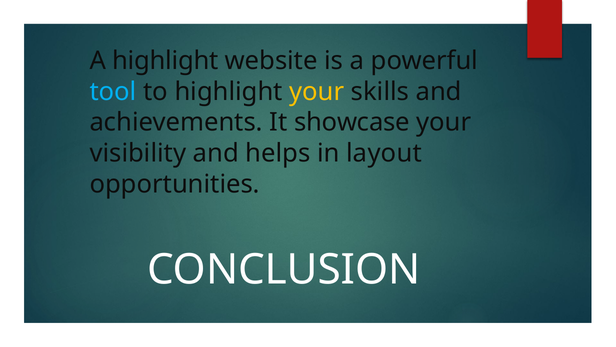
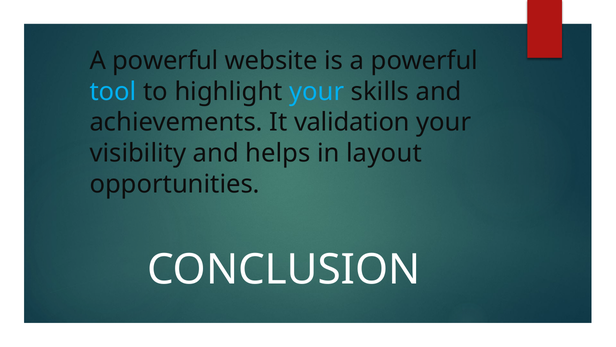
highlight: highlight -> powerful (165, 61)
your colour: yellow -> light blue (317, 91)
showcase: showcase -> validation (352, 122)
